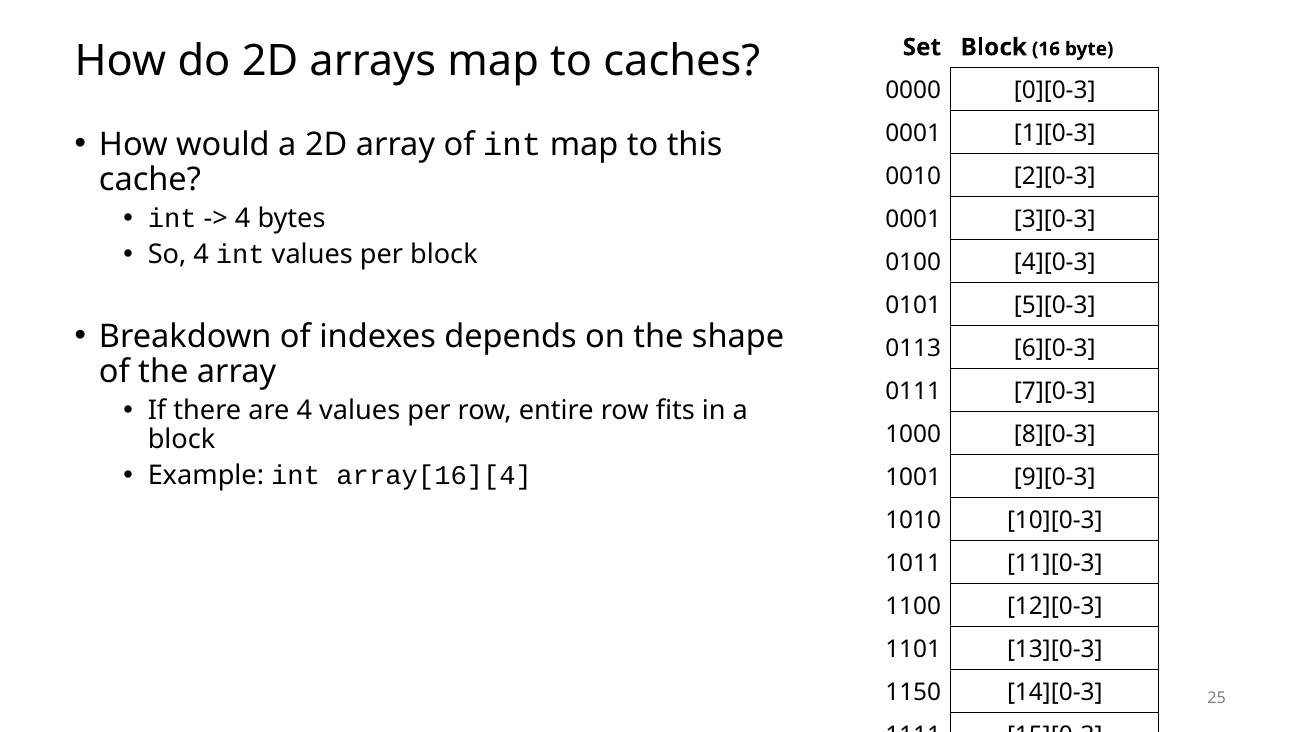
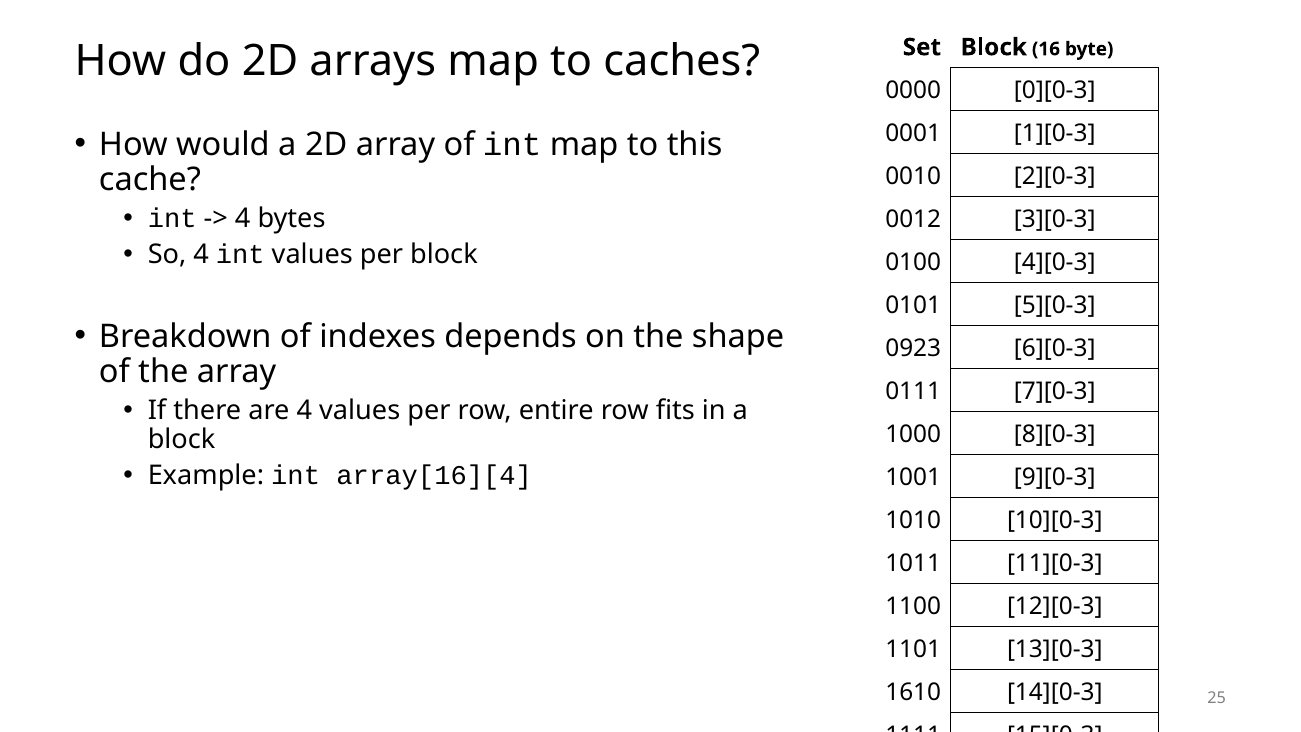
0001: 0001 -> 0012 (913, 219)
0113: 0113 -> 0923 (913, 348)
1150: 1150 -> 1610 (913, 692)
